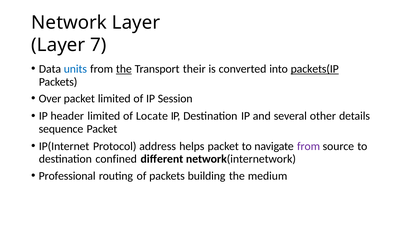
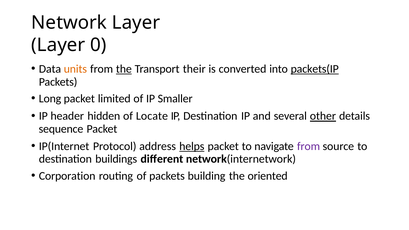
7: 7 -> 0 (98, 45)
units colour: blue -> orange (75, 69)
Over: Over -> Long (50, 99)
Session: Session -> Smaller (175, 99)
header limited: limited -> hidden (104, 116)
other underline: none -> present (323, 116)
helps underline: none -> present (192, 146)
confined: confined -> buildings (116, 159)
Professional: Professional -> Corporation (67, 176)
medium: medium -> oriented (268, 176)
